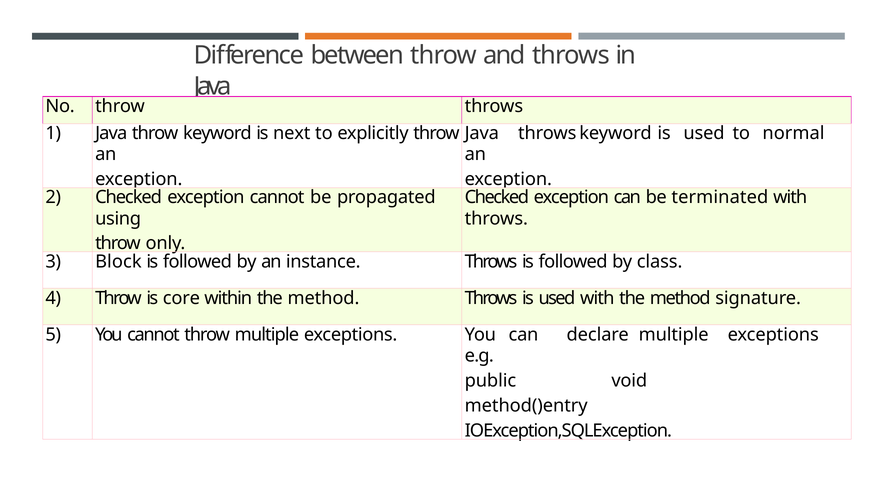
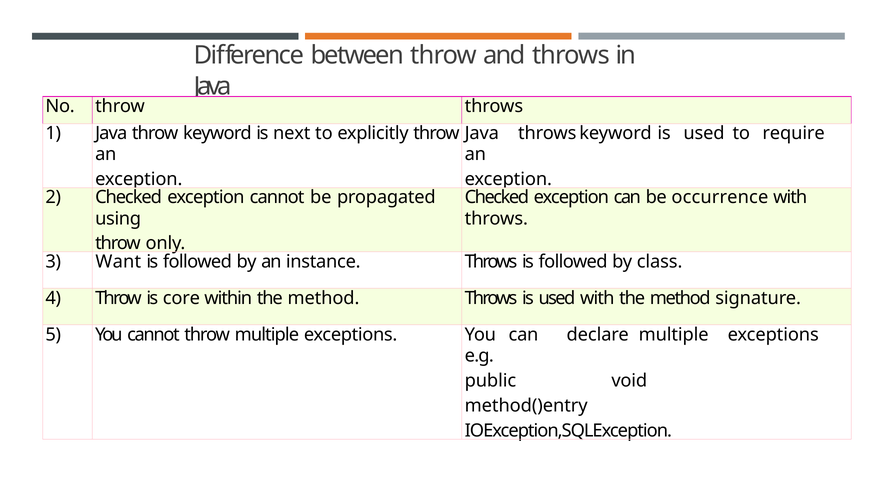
normal: normal -> require (794, 133)
terminated: terminated -> occurrence (720, 198)
Block: Block -> Want (118, 262)
